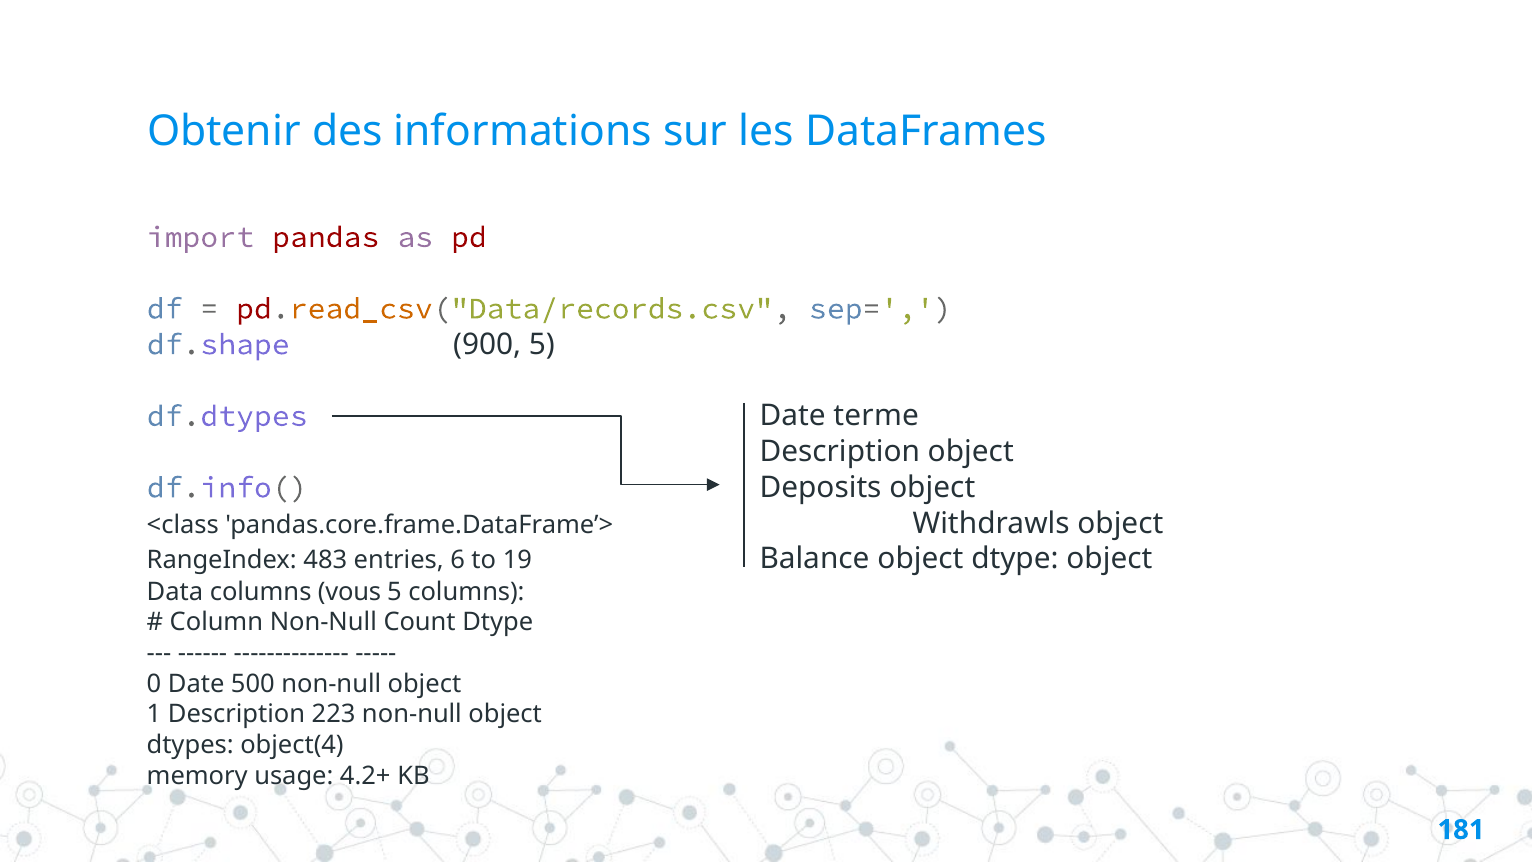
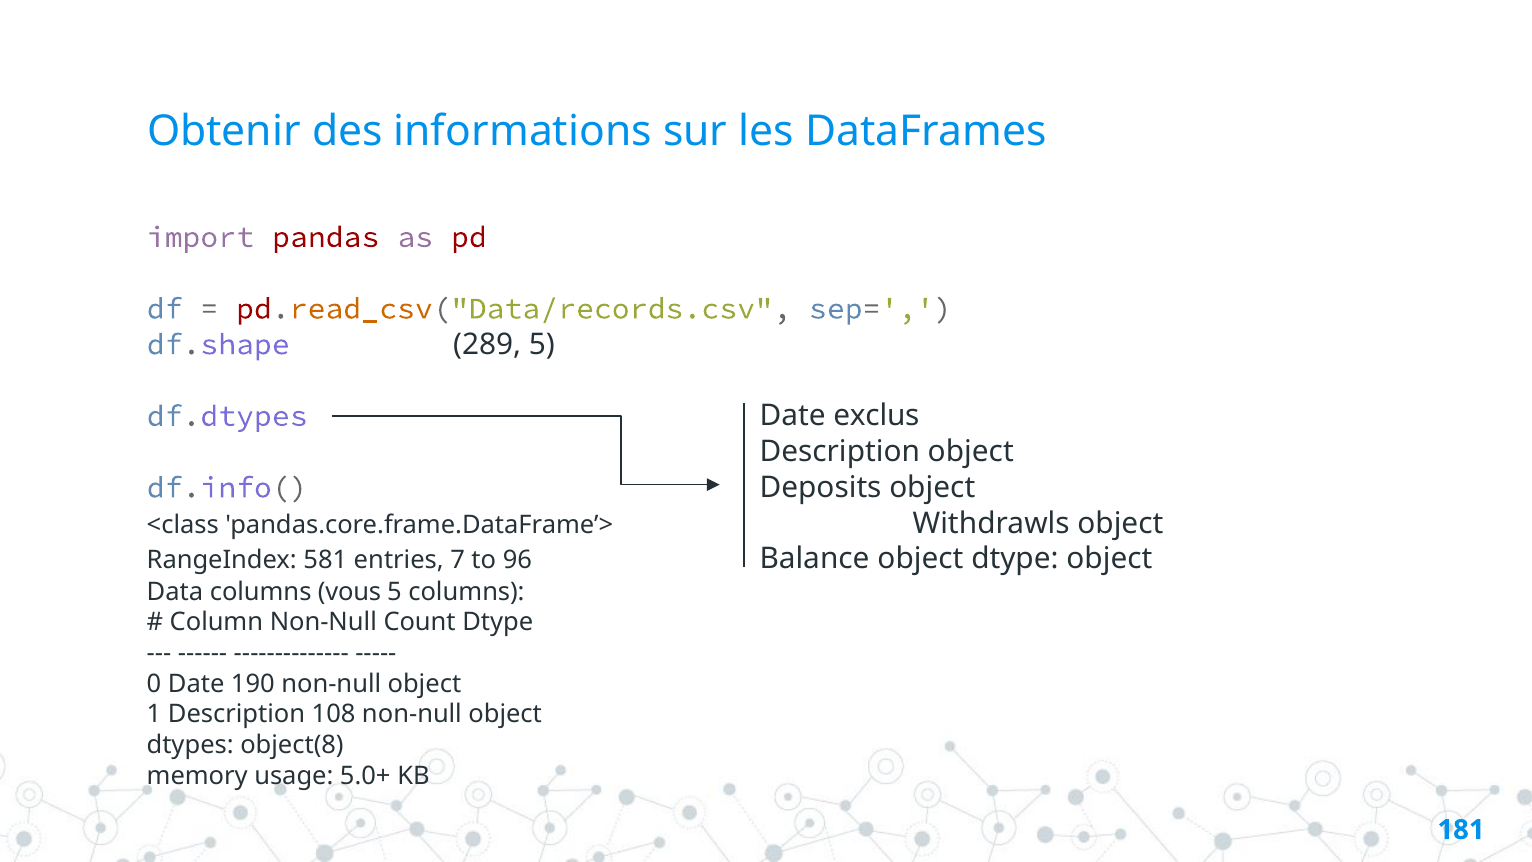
900: 900 -> 289 (487, 344)
terme: terme -> exclus (876, 416)
483: 483 -> 581 (325, 560)
6: 6 -> 7 (458, 560)
19: 19 -> 96 (517, 560)
500: 500 -> 190 (253, 684)
223: 223 -> 108 (334, 714)
object(4: object(4 -> object(8 (292, 745)
4.2+: 4.2+ -> 5.0+ (365, 776)
